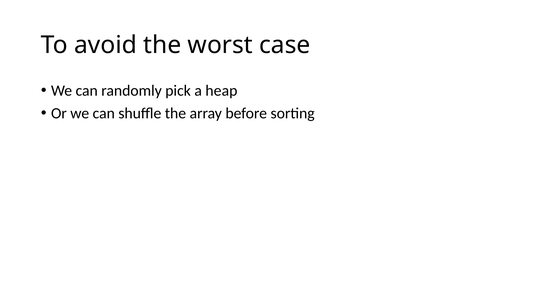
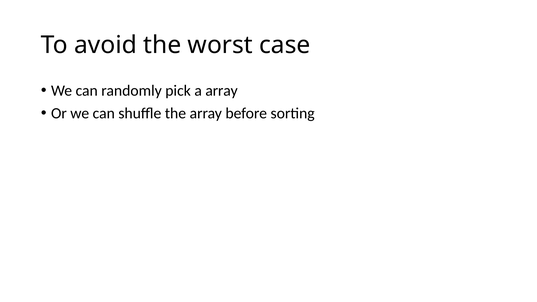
a heap: heap -> array (222, 91)
